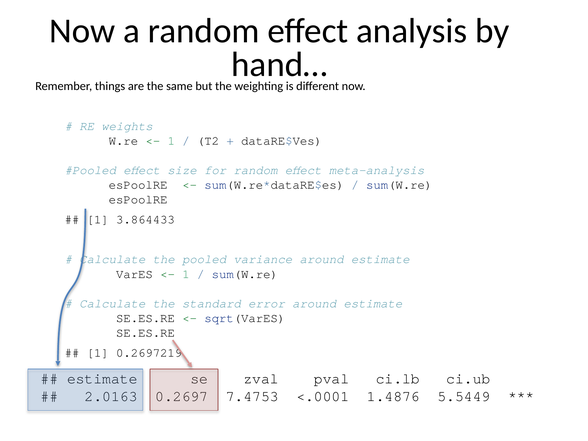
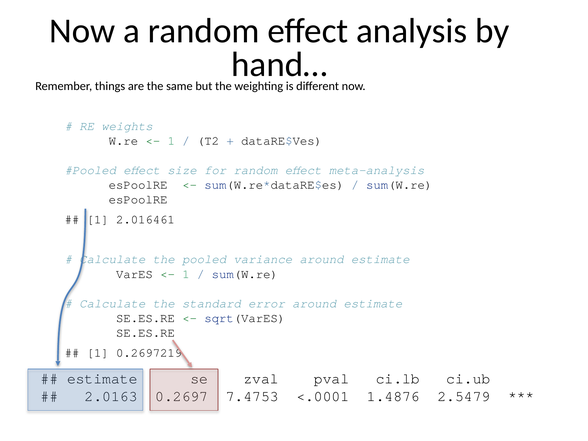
3.864433: 3.864433 -> 2.016461 (145, 219)
5.5449: 5.5449 -> 2.5479 (464, 396)
